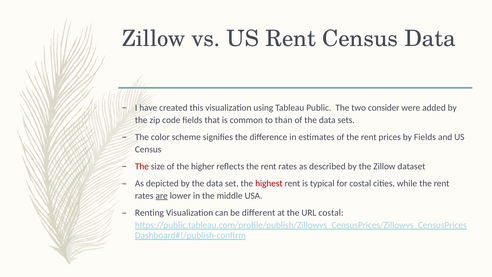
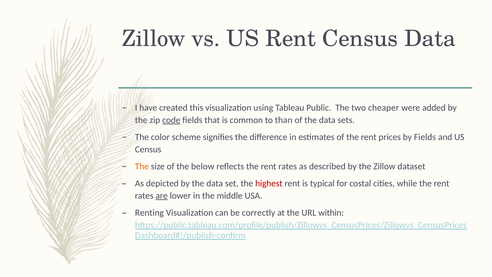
consider: consider -> cheaper (384, 108)
code underline: none -> present (171, 120)
The colour: red -> orange (142, 166)
higher: higher -> below (203, 166)
different: different -> correctly (259, 213)
URL costal: costal -> within (331, 213)
